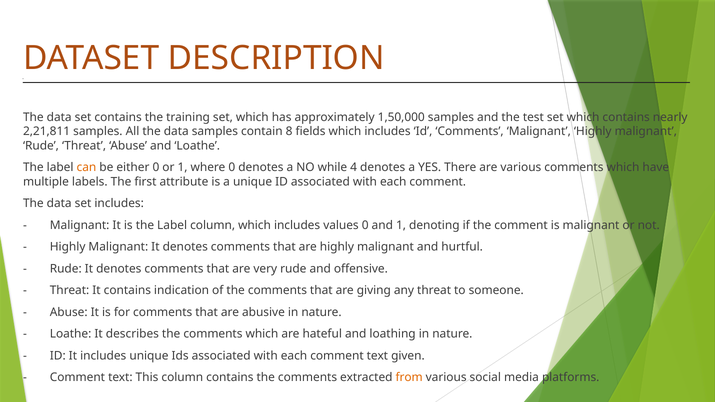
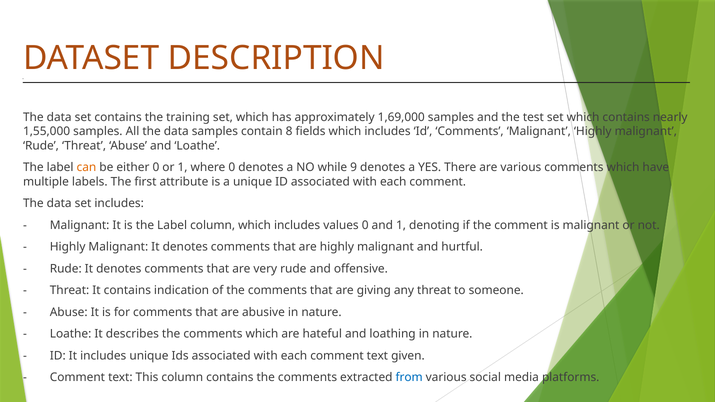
1,50,000: 1,50,000 -> 1,69,000 (401, 117)
2,21,811: 2,21,811 -> 1,55,000 (47, 132)
4: 4 -> 9 (354, 168)
from colour: orange -> blue (409, 378)
